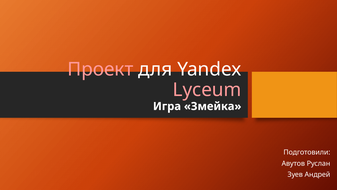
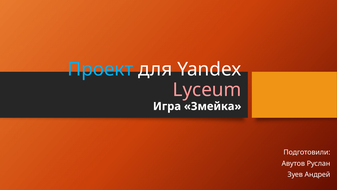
Проект colour: pink -> light blue (100, 69)
